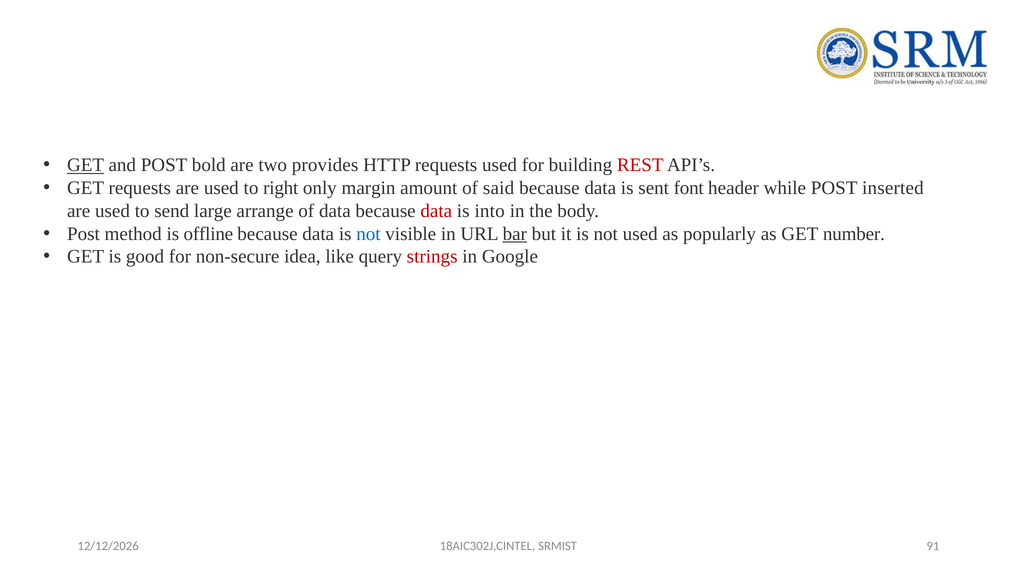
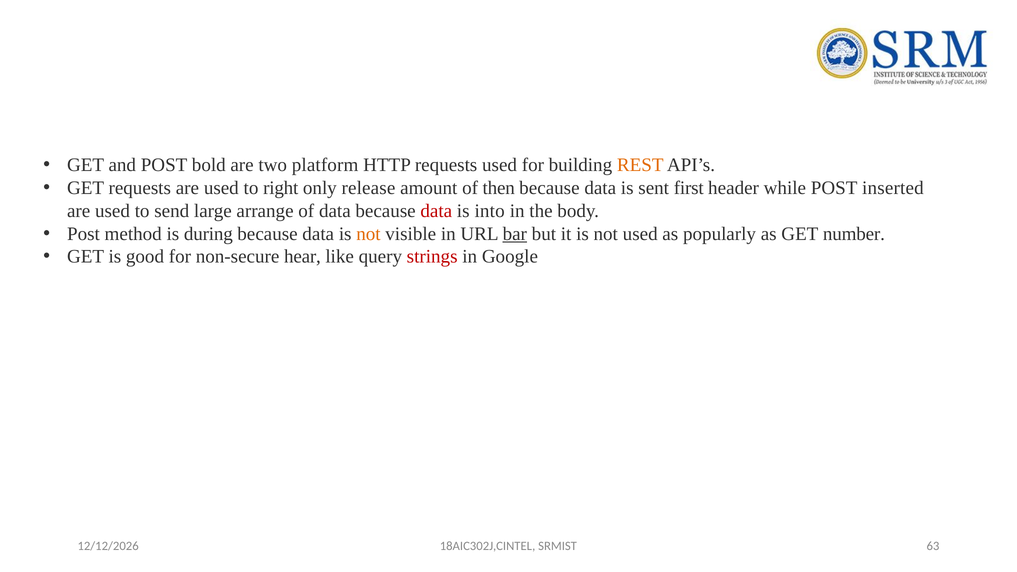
GET underline: present -> none (86, 165)
provides: provides -> platform (325, 165)
REST colour: red -> orange (640, 165)
margin: margin -> release (368, 188)
said: said -> then (499, 188)
font: font -> first (689, 188)
offline: offline -> during (208, 234)
not colour: blue -> orange (368, 234)
idea: idea -> hear (302, 257)
91: 91 -> 63 (933, 546)
